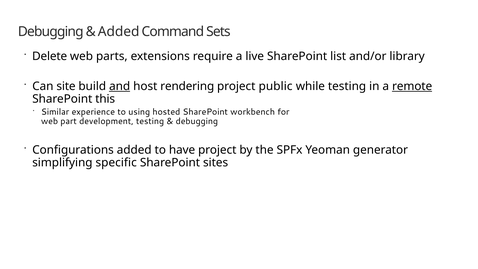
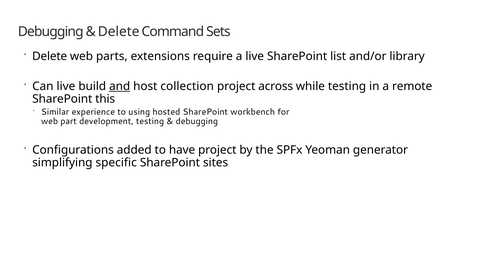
Added: Added -> Delete (119, 32)
Can site: site -> live (66, 86)
rendering: rendering -> collection (187, 86)
public: public -> across (276, 86)
remote underline: present -> none (412, 86)
